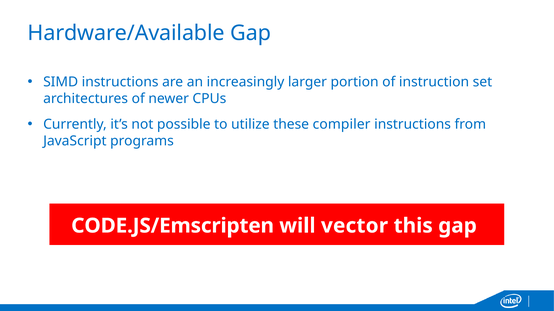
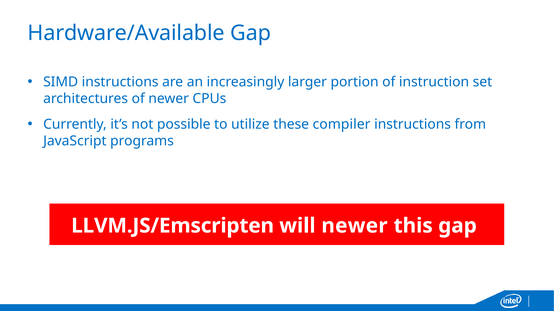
CODE.JS/Emscripten: CODE.JS/Emscripten -> LLVM.JS/Emscripten (173, 226)
will vector: vector -> newer (354, 226)
